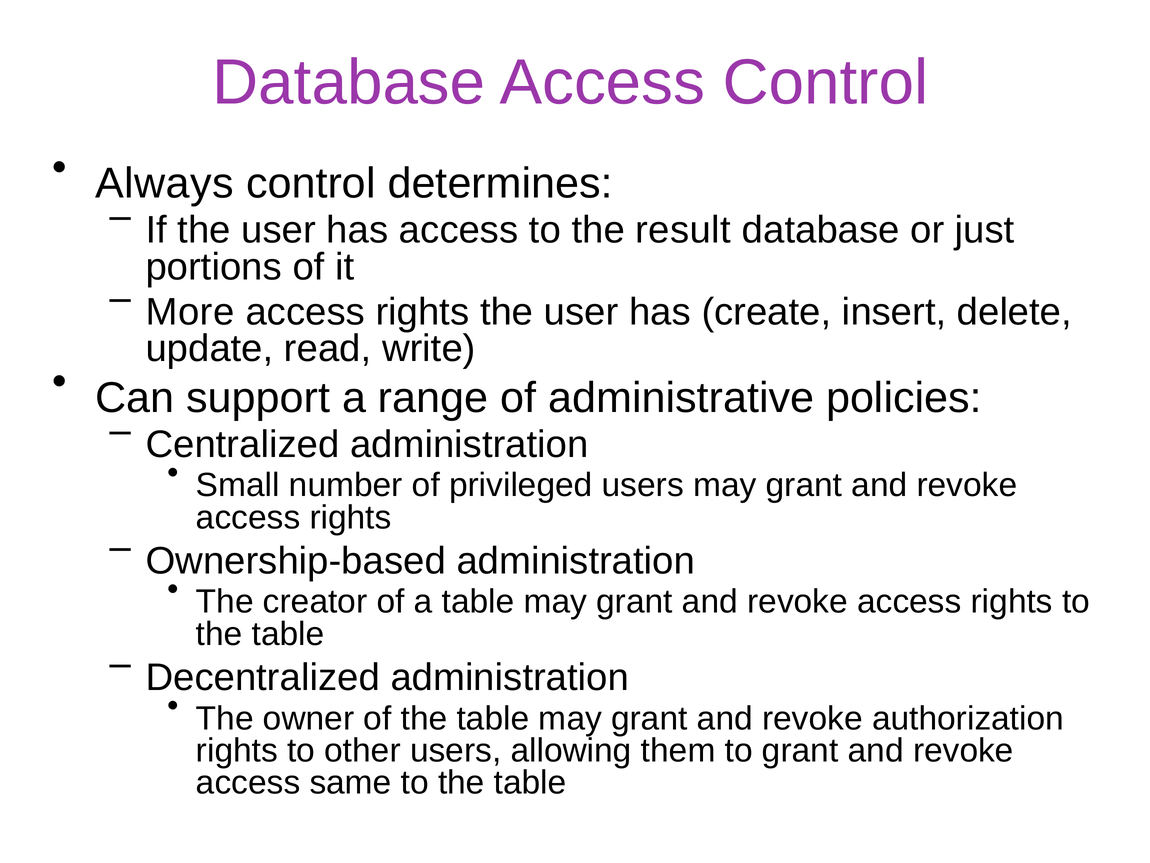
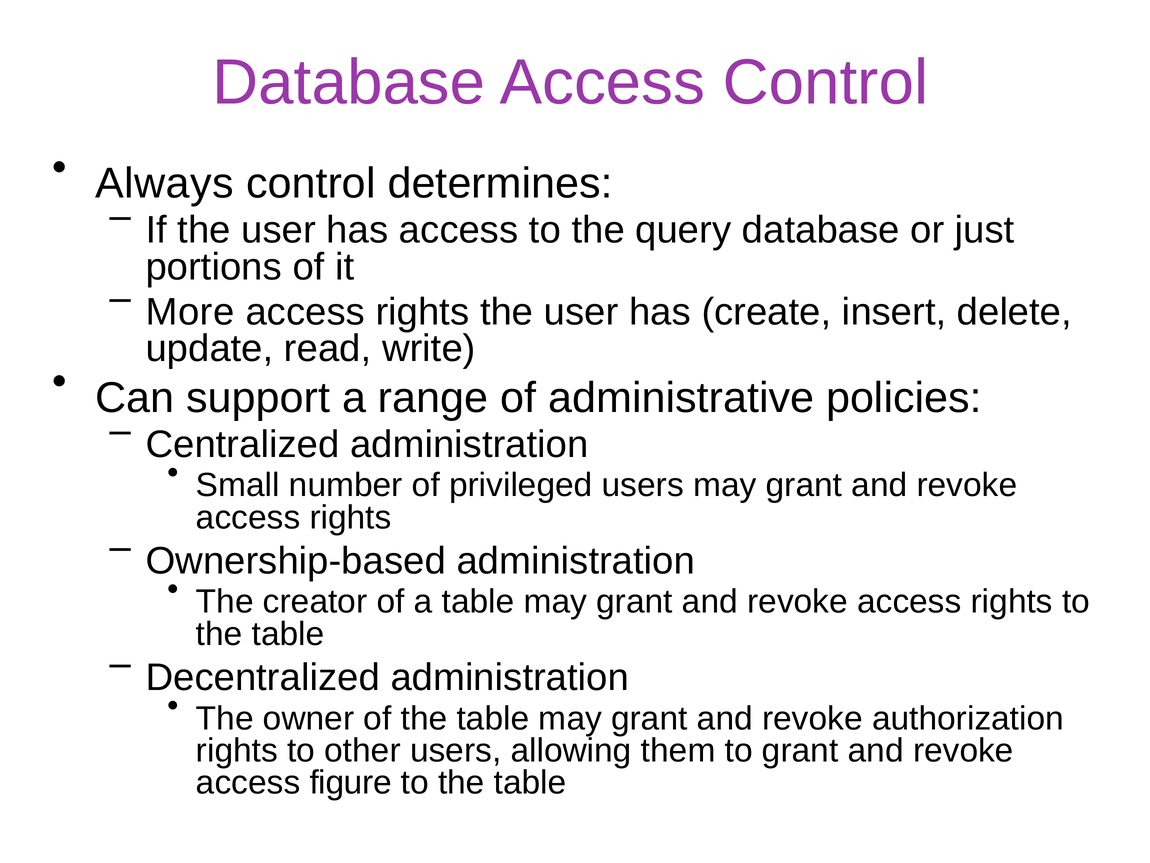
result: result -> query (683, 230)
same: same -> figure (351, 782)
